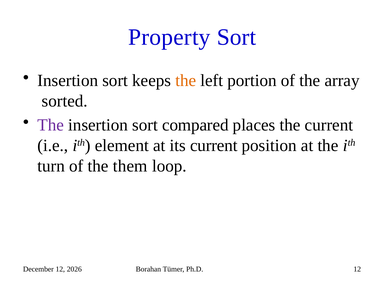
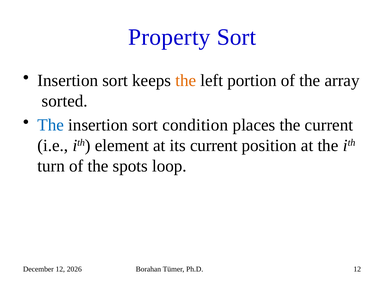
The colour: purple -> blue (51, 125)
compared: compared -> condition (195, 125)
them: them -> spots (130, 166)
